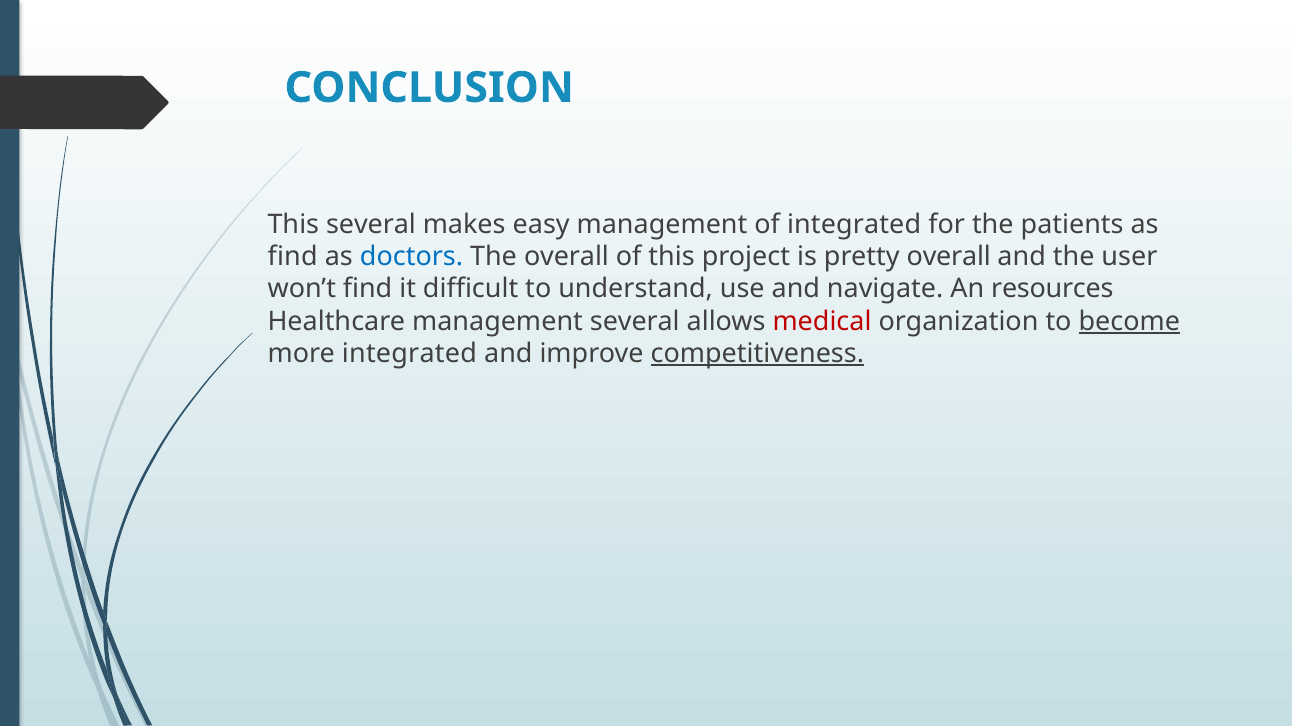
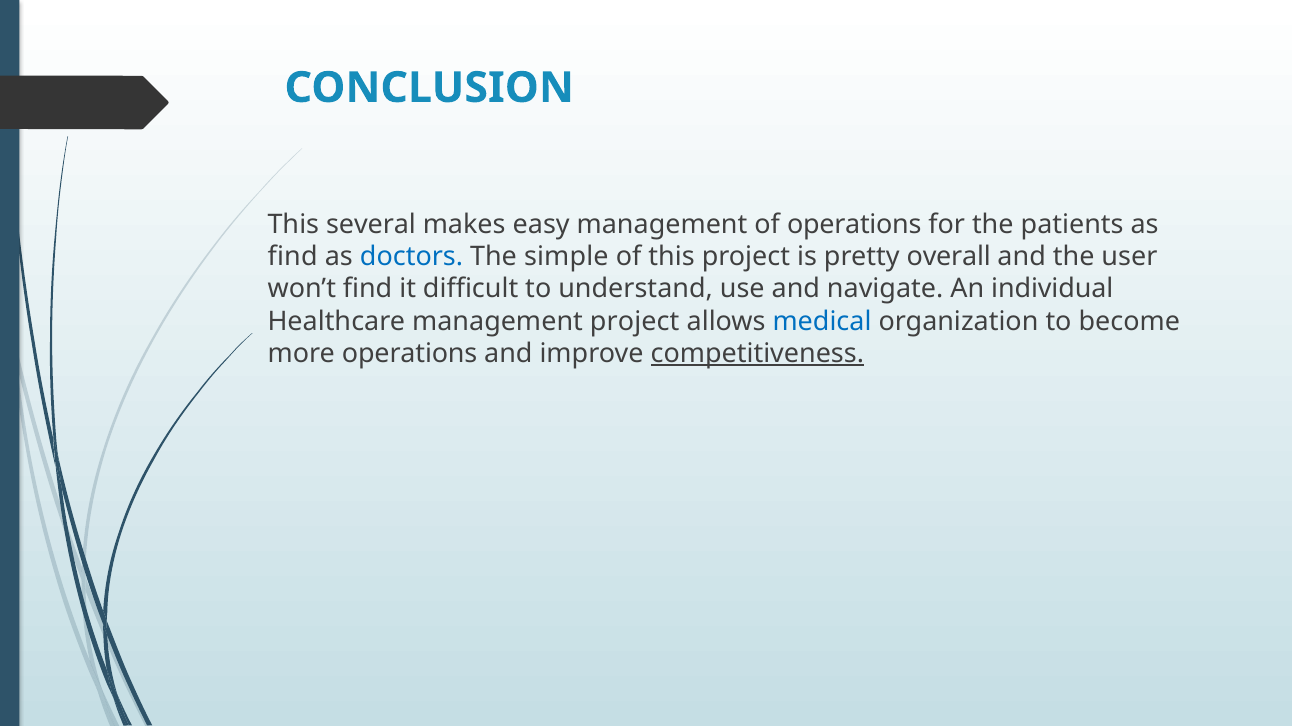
of integrated: integrated -> operations (854, 225)
The overall: overall -> simple (566, 257)
resources: resources -> individual (1052, 289)
management several: several -> project (635, 322)
medical colour: red -> blue (822, 322)
become underline: present -> none (1129, 322)
more integrated: integrated -> operations (410, 354)
